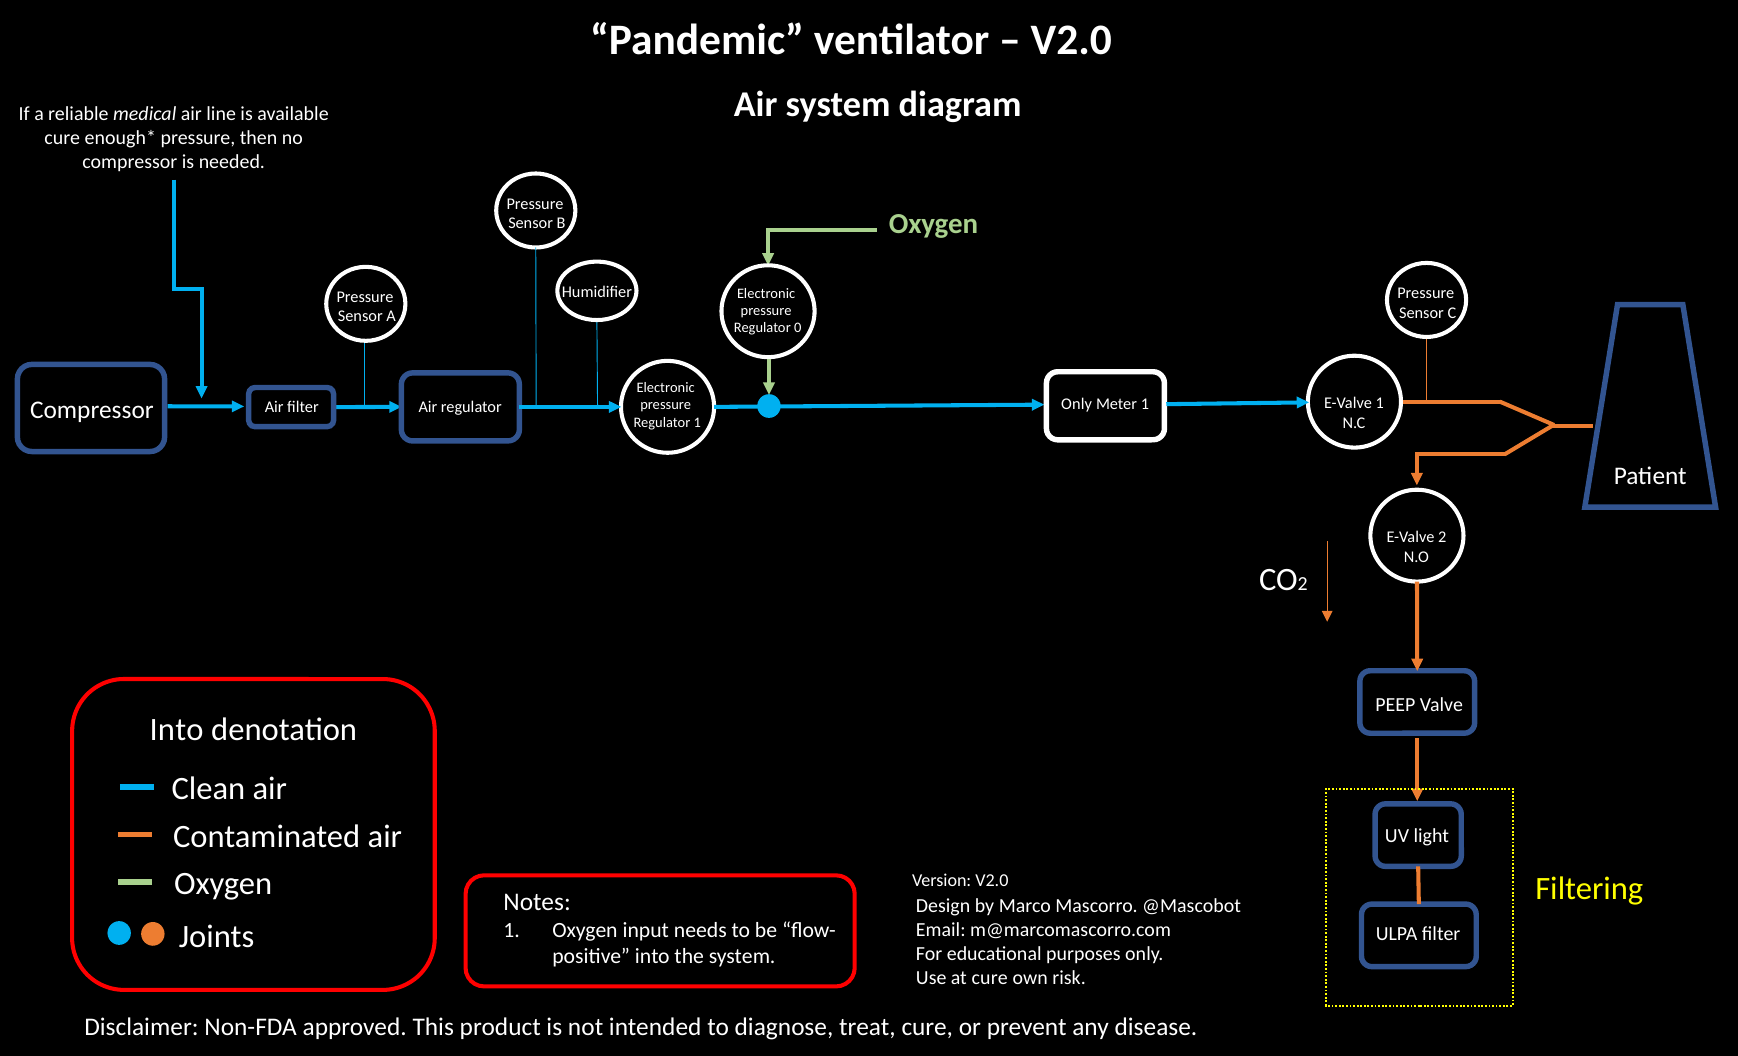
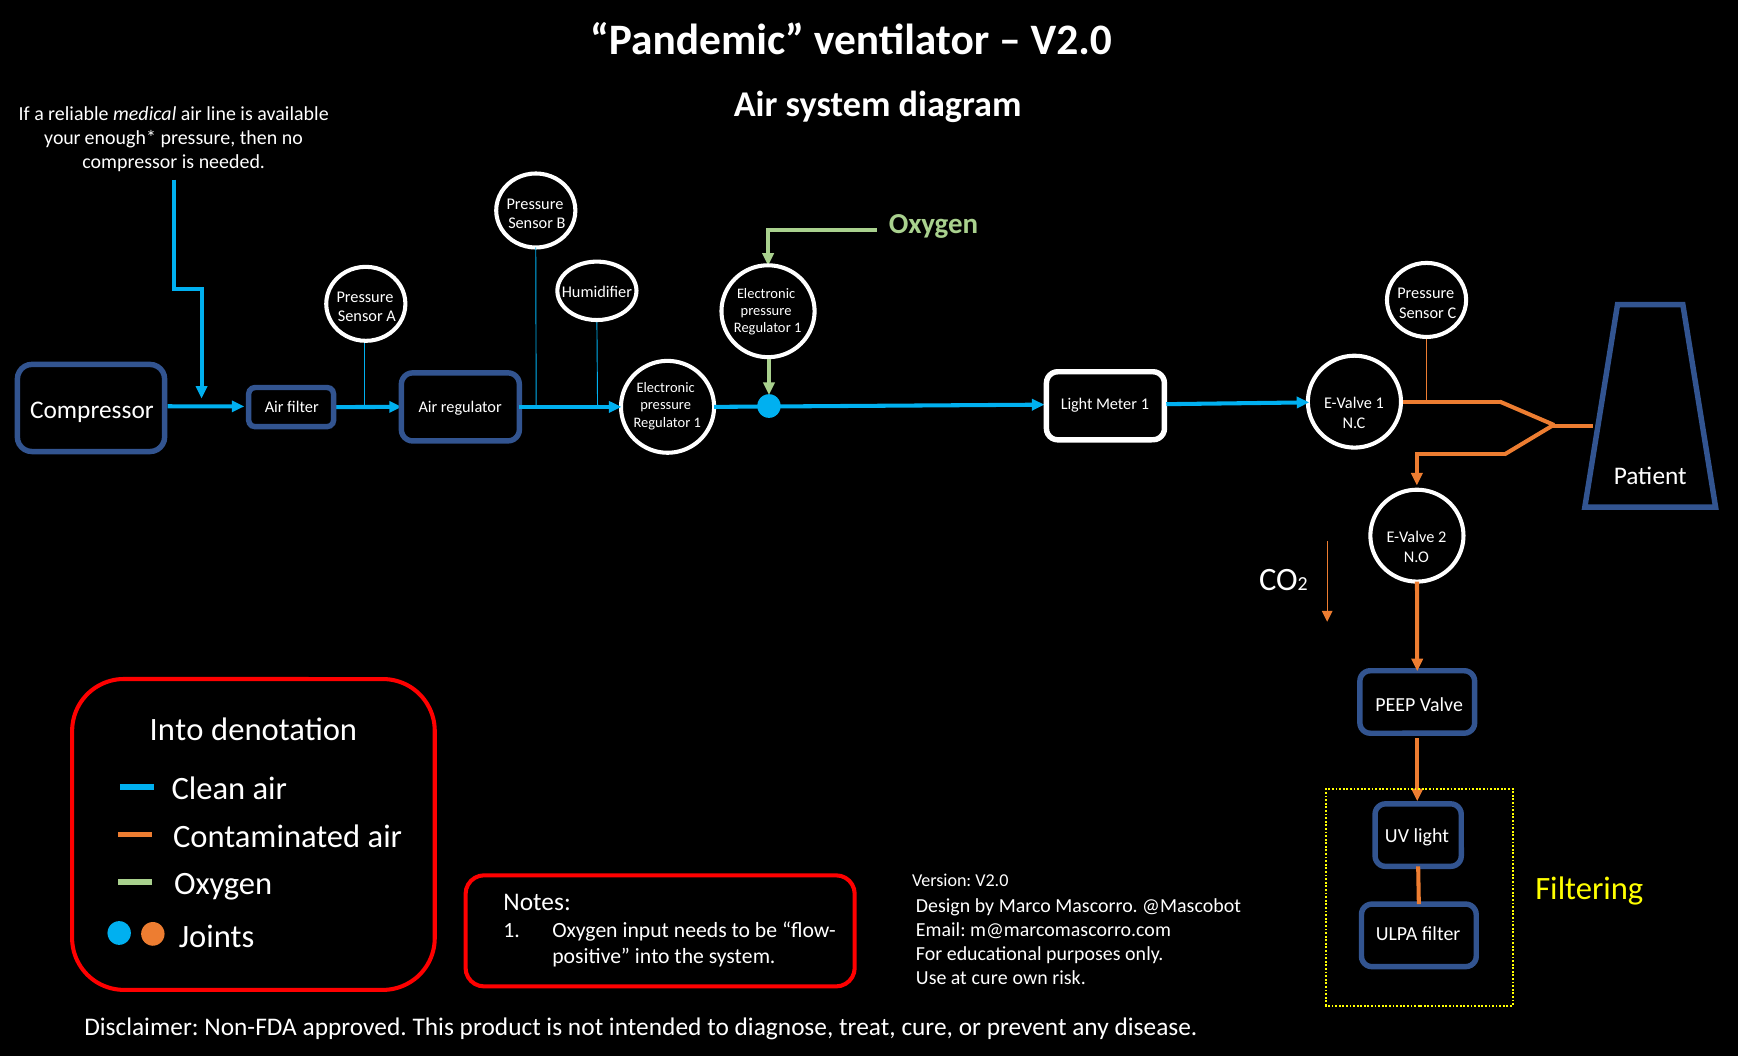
cure: cure -> your (62, 138)
0: 0 -> 1 (798, 328)
Only: Only -> Light (1077, 404)
